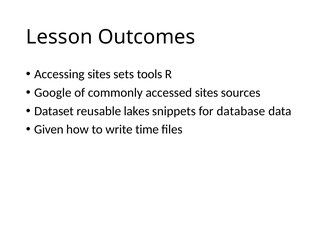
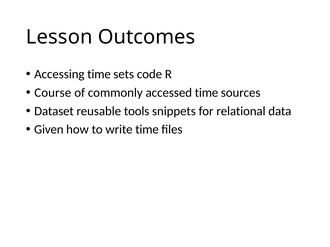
Accessing sites: sites -> time (99, 74)
tools: tools -> code (149, 74)
Google: Google -> Course (53, 93)
accessed sites: sites -> time (207, 93)
lakes: lakes -> tools (137, 111)
database: database -> relational (241, 111)
